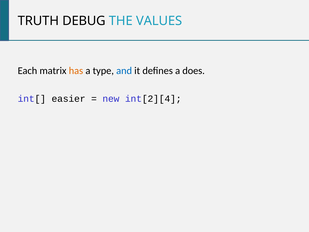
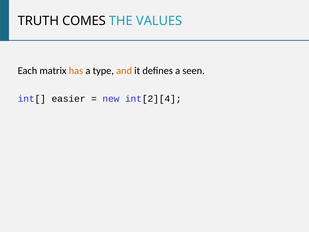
DEBUG: DEBUG -> COMES (84, 21)
and colour: blue -> orange (124, 71)
does: does -> seen (194, 71)
